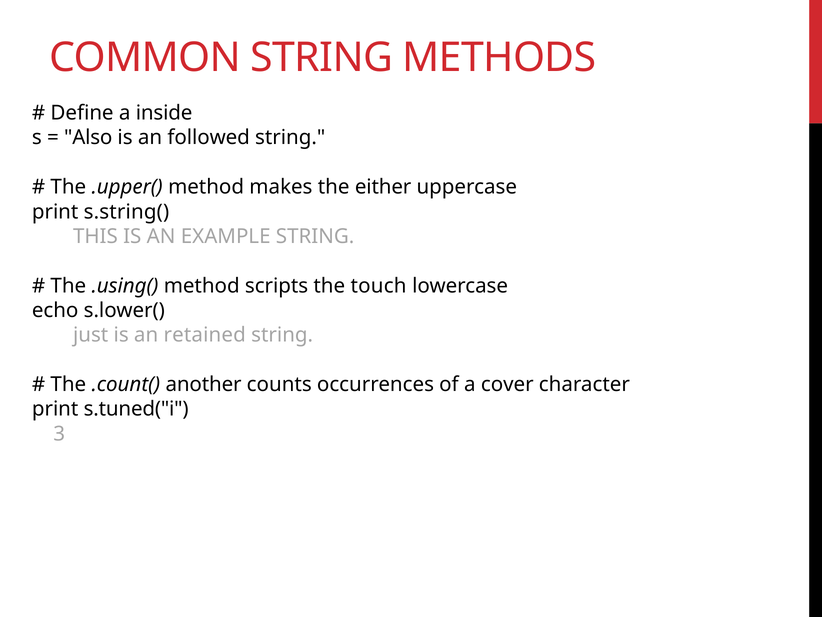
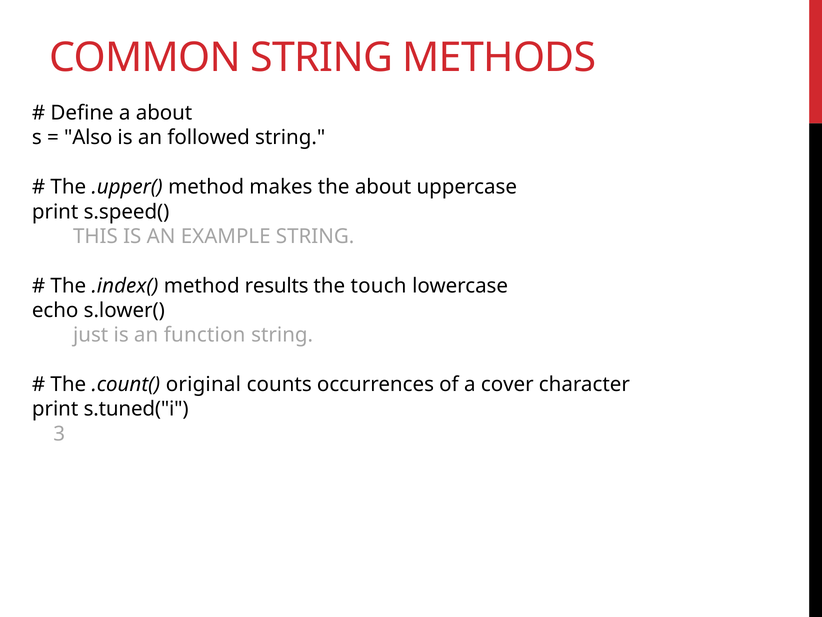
a inside: inside -> about (164, 113)
the either: either -> about (383, 187)
s.string(: s.string( -> s.speed( (127, 212)
.using(: .using( -> .index( (125, 286)
scripts: scripts -> results (277, 286)
retained: retained -> function (205, 335)
another: another -> original (203, 384)
